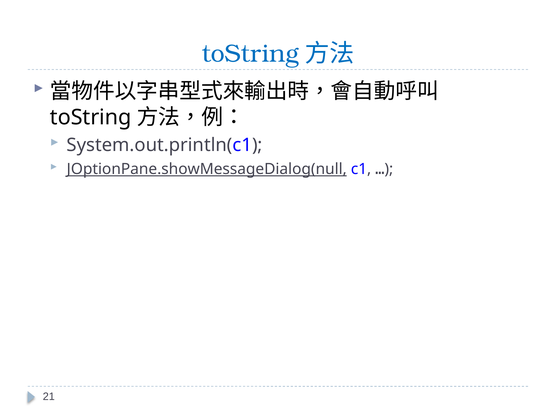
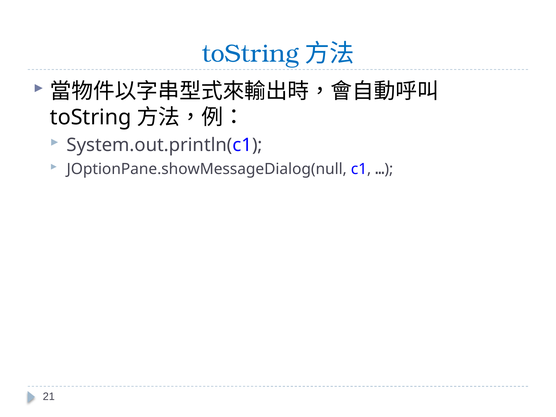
JOptionPane.showMessageDialog(null underline: present -> none (207, 169)
